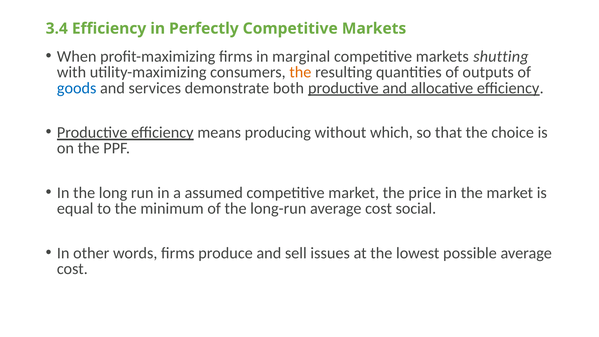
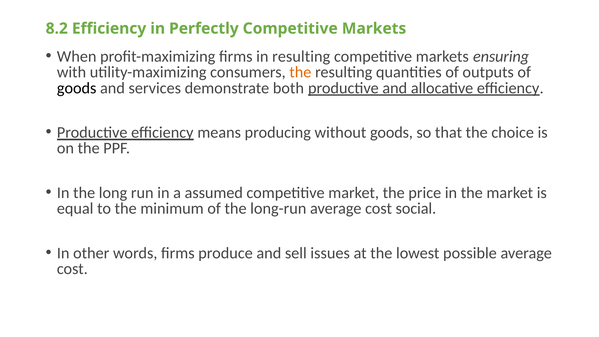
3.4: 3.4 -> 8.2 (57, 28)
in marginal: marginal -> resulting (301, 56)
shutting: shutting -> ensuring (501, 56)
goods colour: blue -> black (77, 88)
without which: which -> goods (391, 132)
